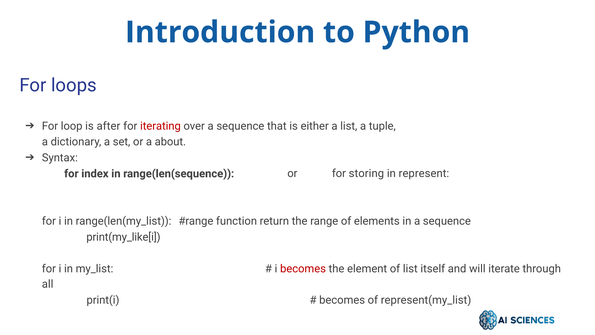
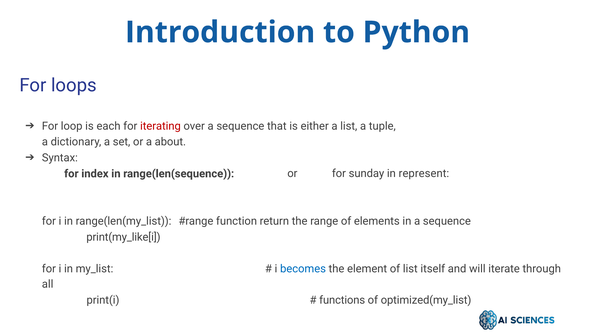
after: after -> each (109, 126)
storing: storing -> sunday (366, 173)
becomes colour: red -> blue (303, 269)
becomes: becomes -> functions (342, 300)
represent(my_list: represent(my_list -> optimized(my_list (426, 300)
